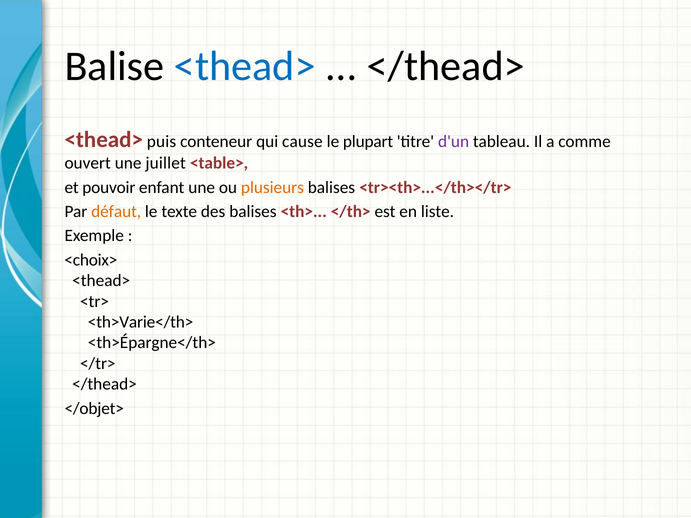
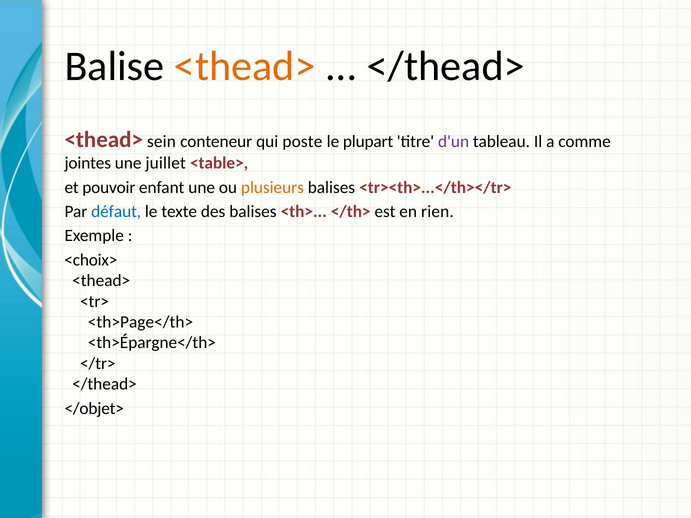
<thead> colour: blue -> orange (245, 67)
puis: puis -> sein (161, 141)
cause: cause -> poste (302, 141)
ouvert: ouvert -> jointes (88, 163)
défaut colour: orange -> blue (116, 212)
liste: liste -> rien (437, 212)
<th>Varie</th>: <th>Varie</th> -> <th>Page</th> (140, 322)
